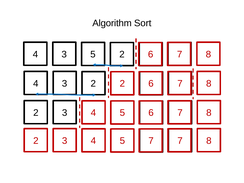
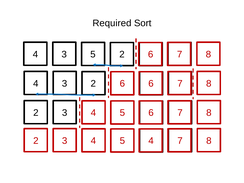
Algorithm: Algorithm -> Required (112, 23)
3 2 2: 2 -> 6 (122, 84)
5 7: 7 -> 4 (151, 141)
